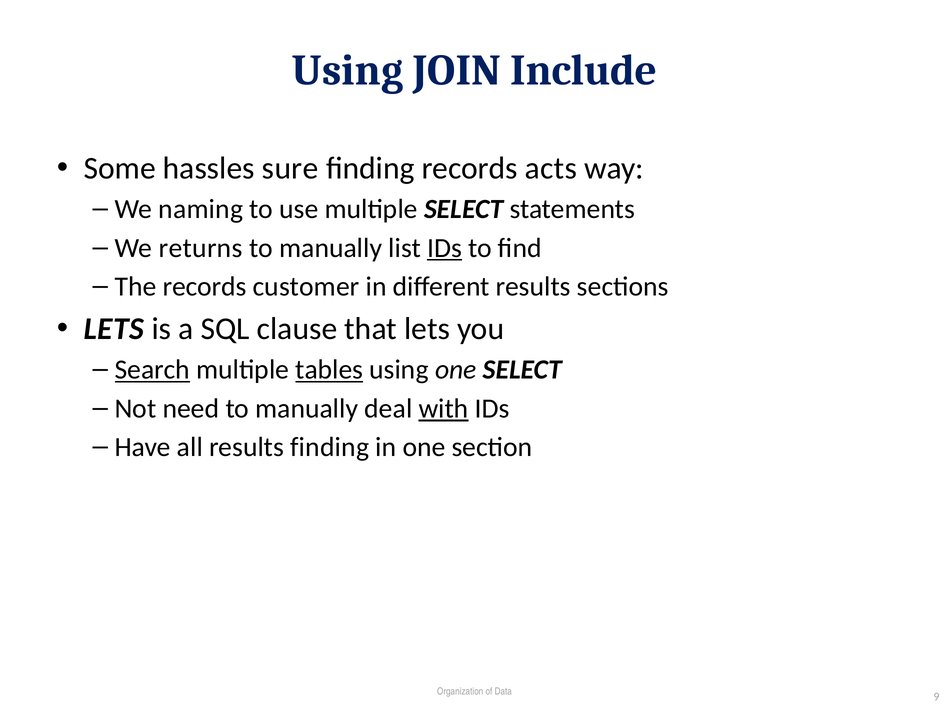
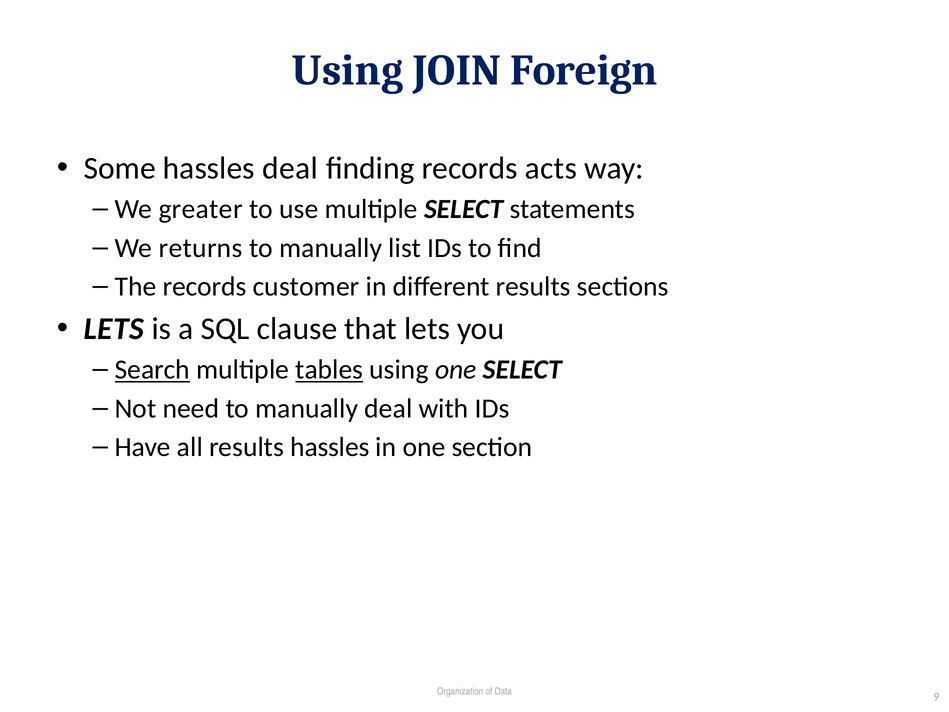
Include: Include -> Foreign (584, 70)
hassles sure: sure -> deal (290, 168)
naming: naming -> greater (201, 209)
IDs underline: present -> none (444, 248)
with underline: present -> none (443, 408)
results finding: finding -> hassles (330, 447)
